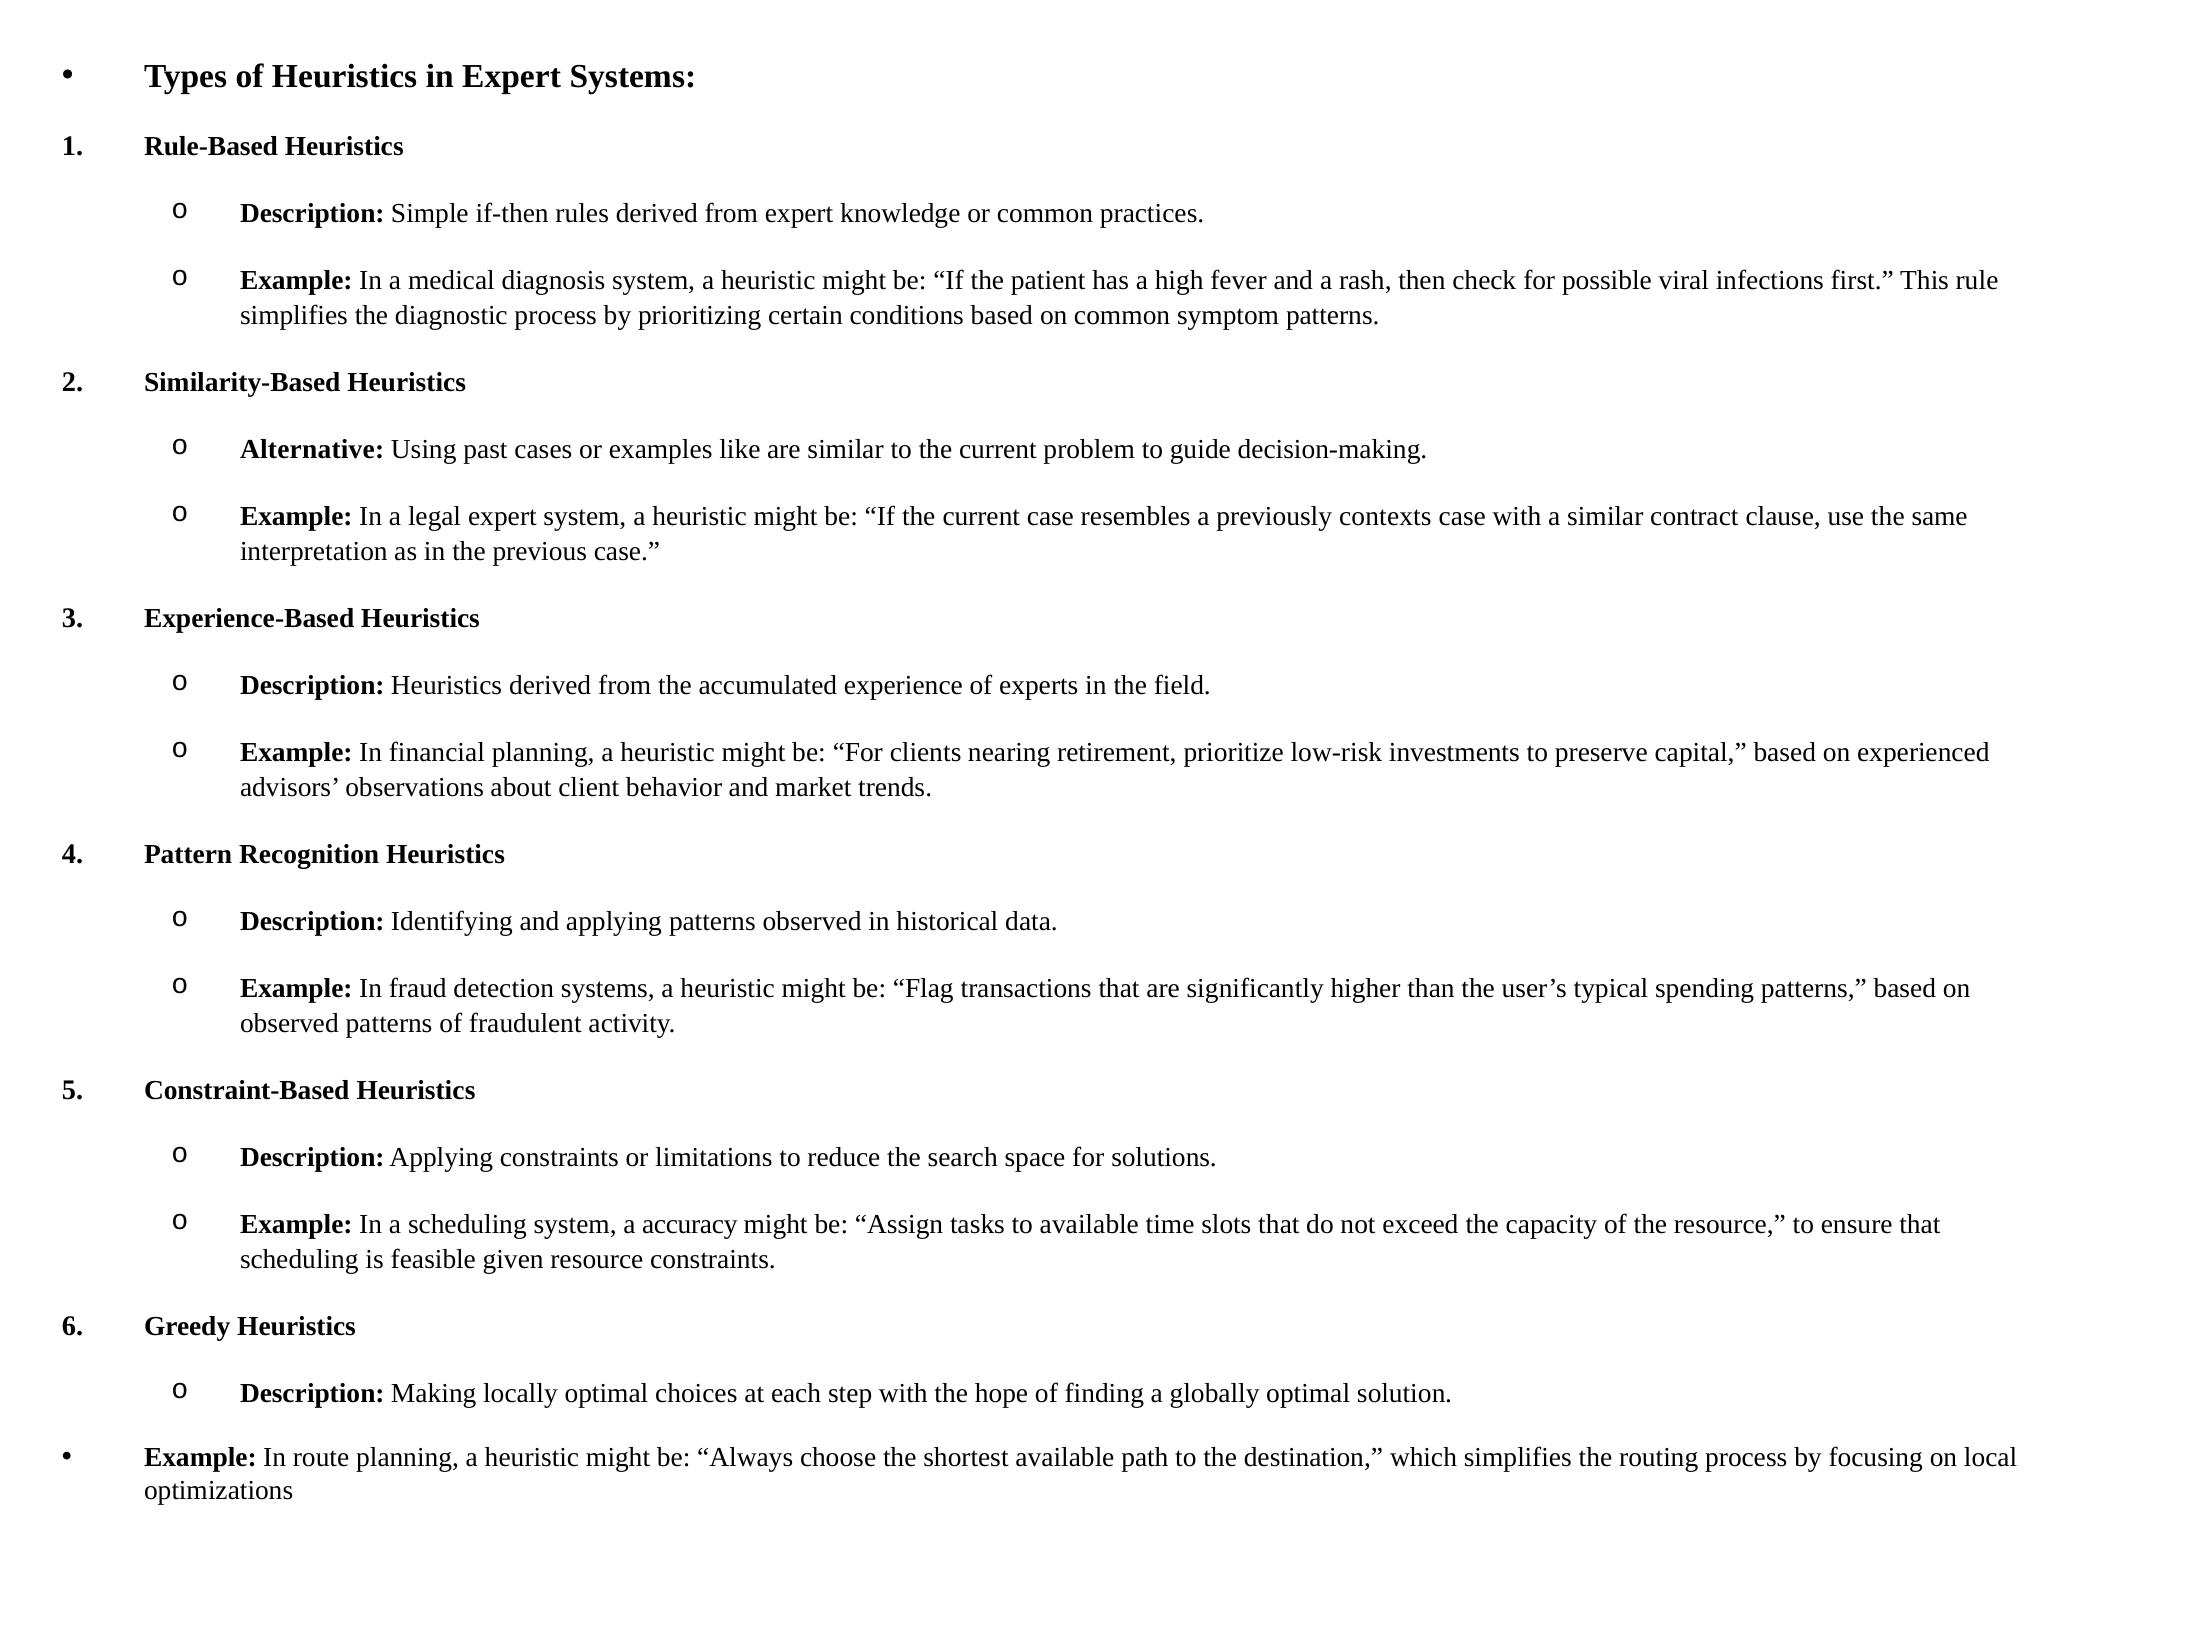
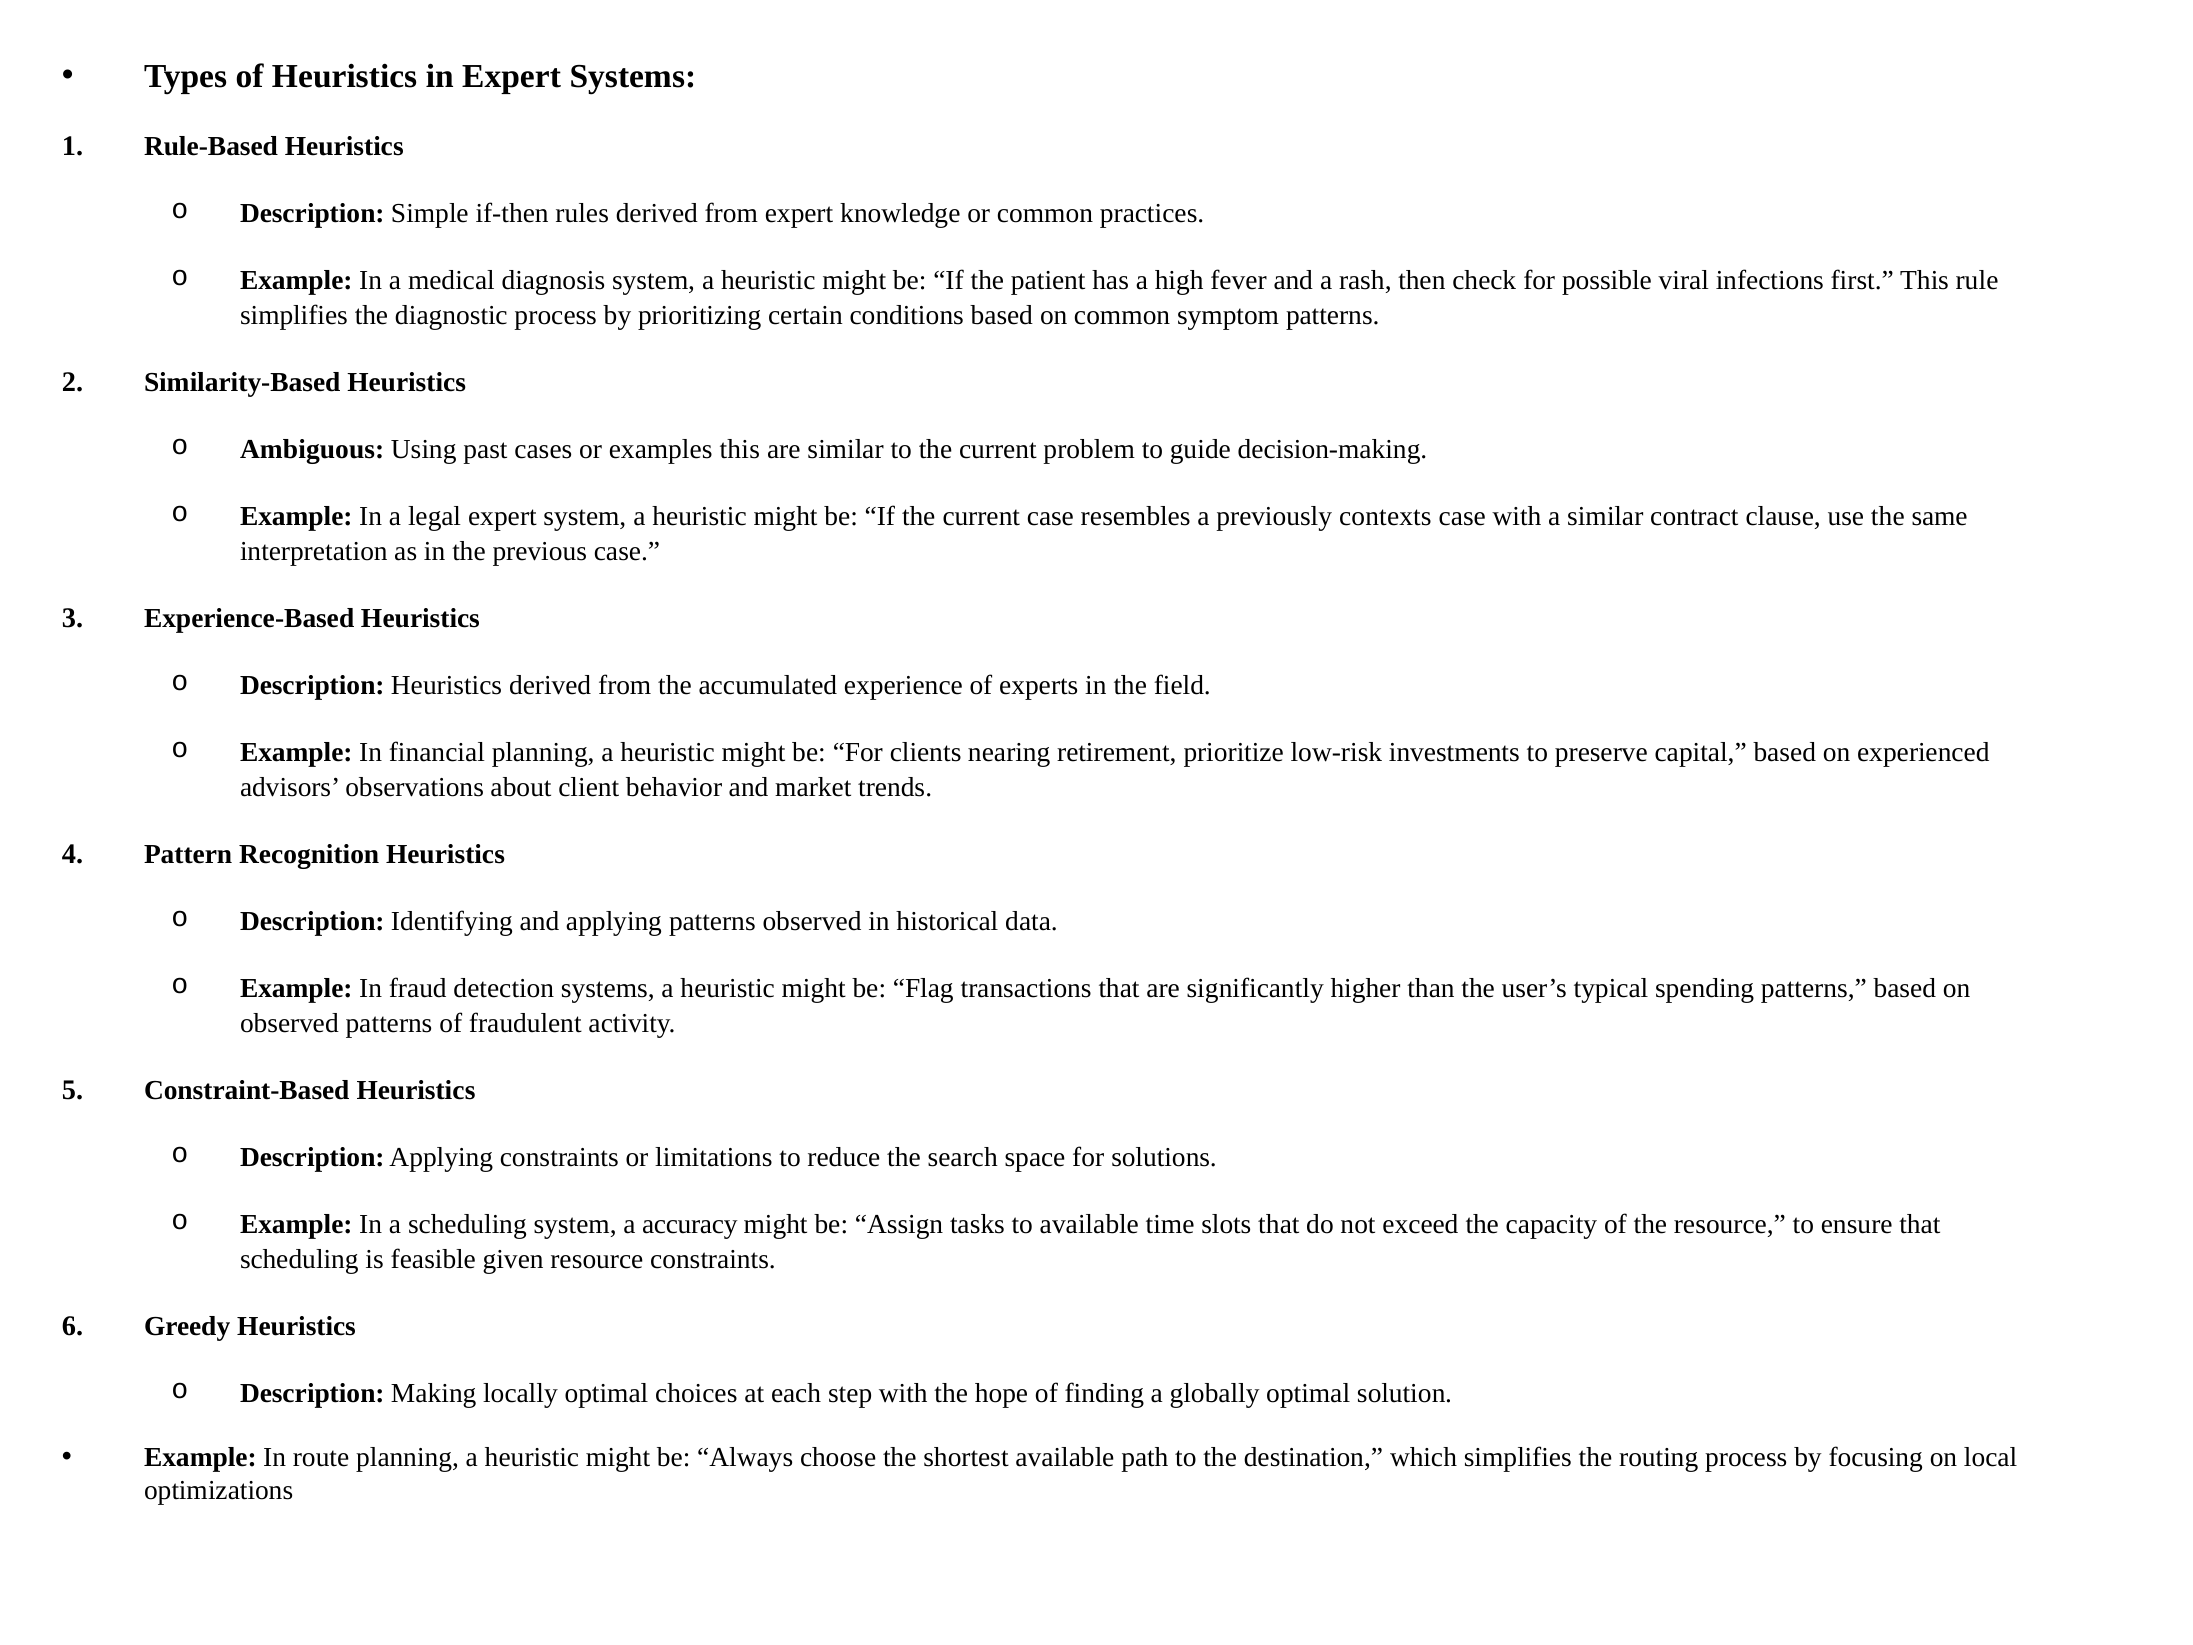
Alternative: Alternative -> Ambiguous (312, 449)
examples like: like -> this (740, 449)
